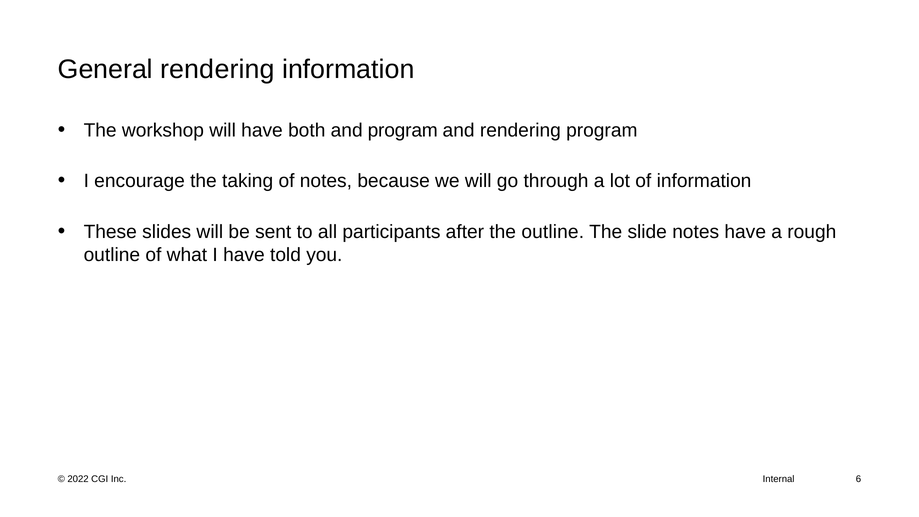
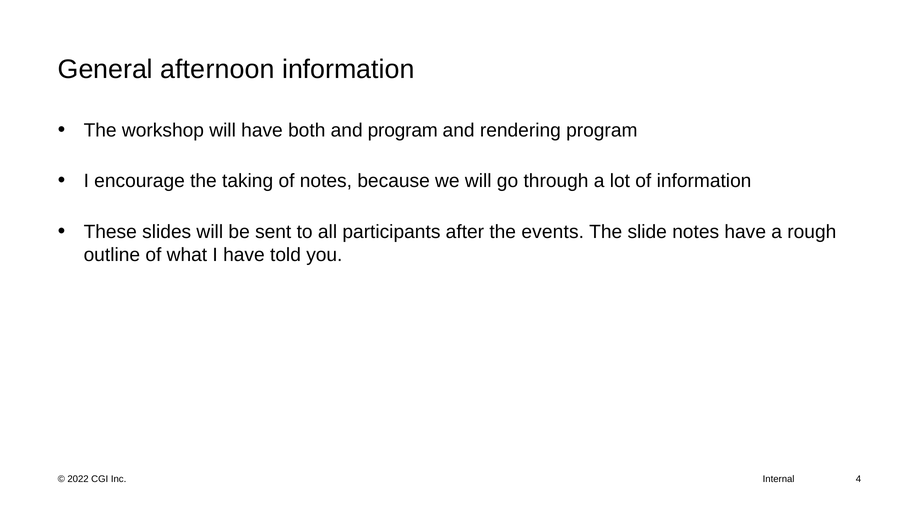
General rendering: rendering -> afternoon (217, 70)
the outline: outline -> events (553, 232)
6: 6 -> 4 (859, 479)
